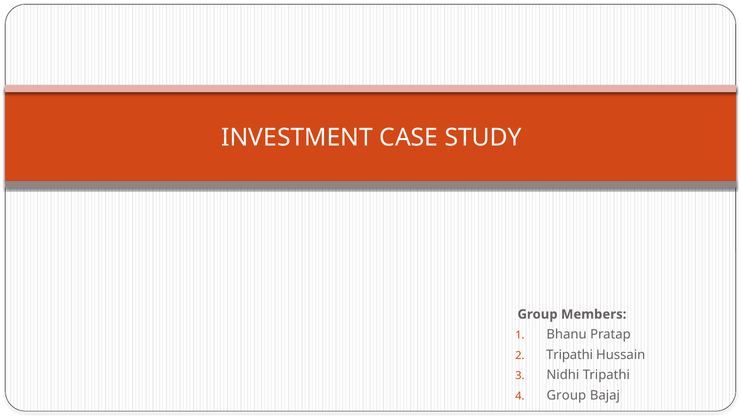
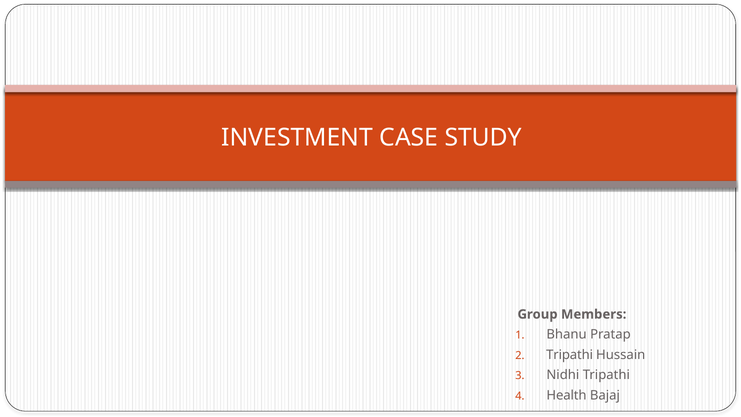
Group: Group -> Health (567, 395)
